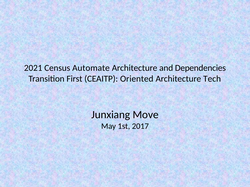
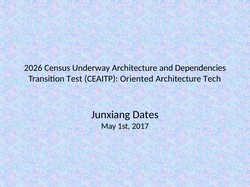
2021: 2021 -> 2026 (33, 68)
Automate: Automate -> Underway (91, 68)
First: First -> Test (74, 79)
Move: Move -> Dates (146, 115)
